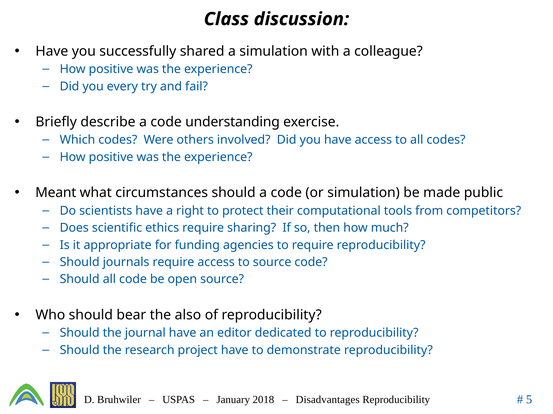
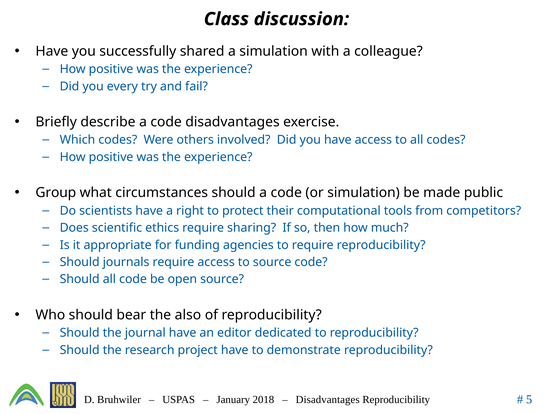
code understanding: understanding -> disadvantages (232, 122)
Meant: Meant -> Group (56, 193)
